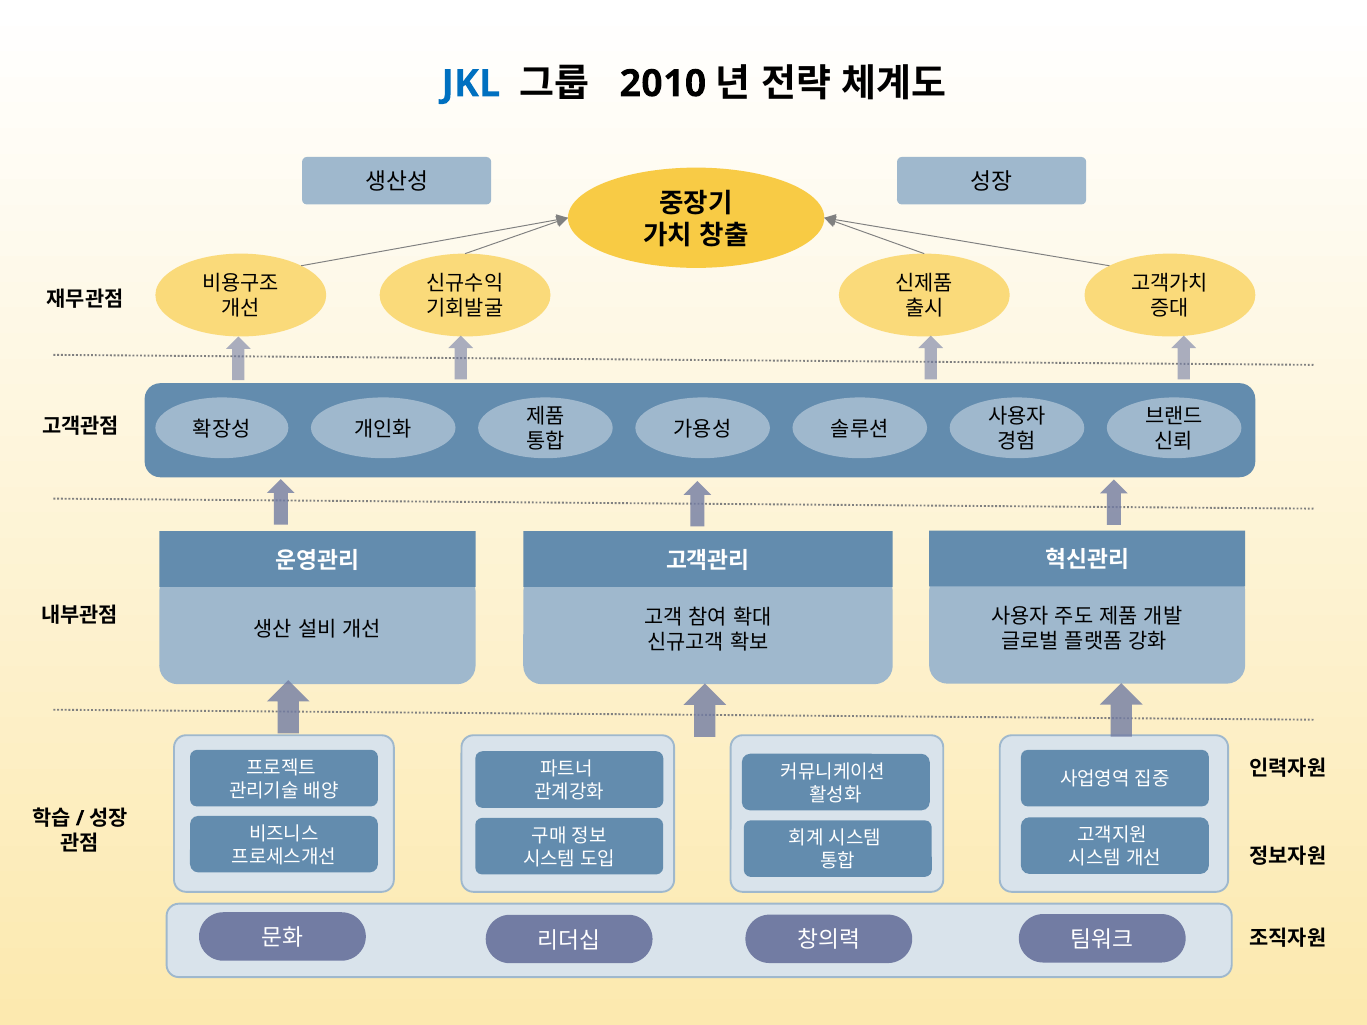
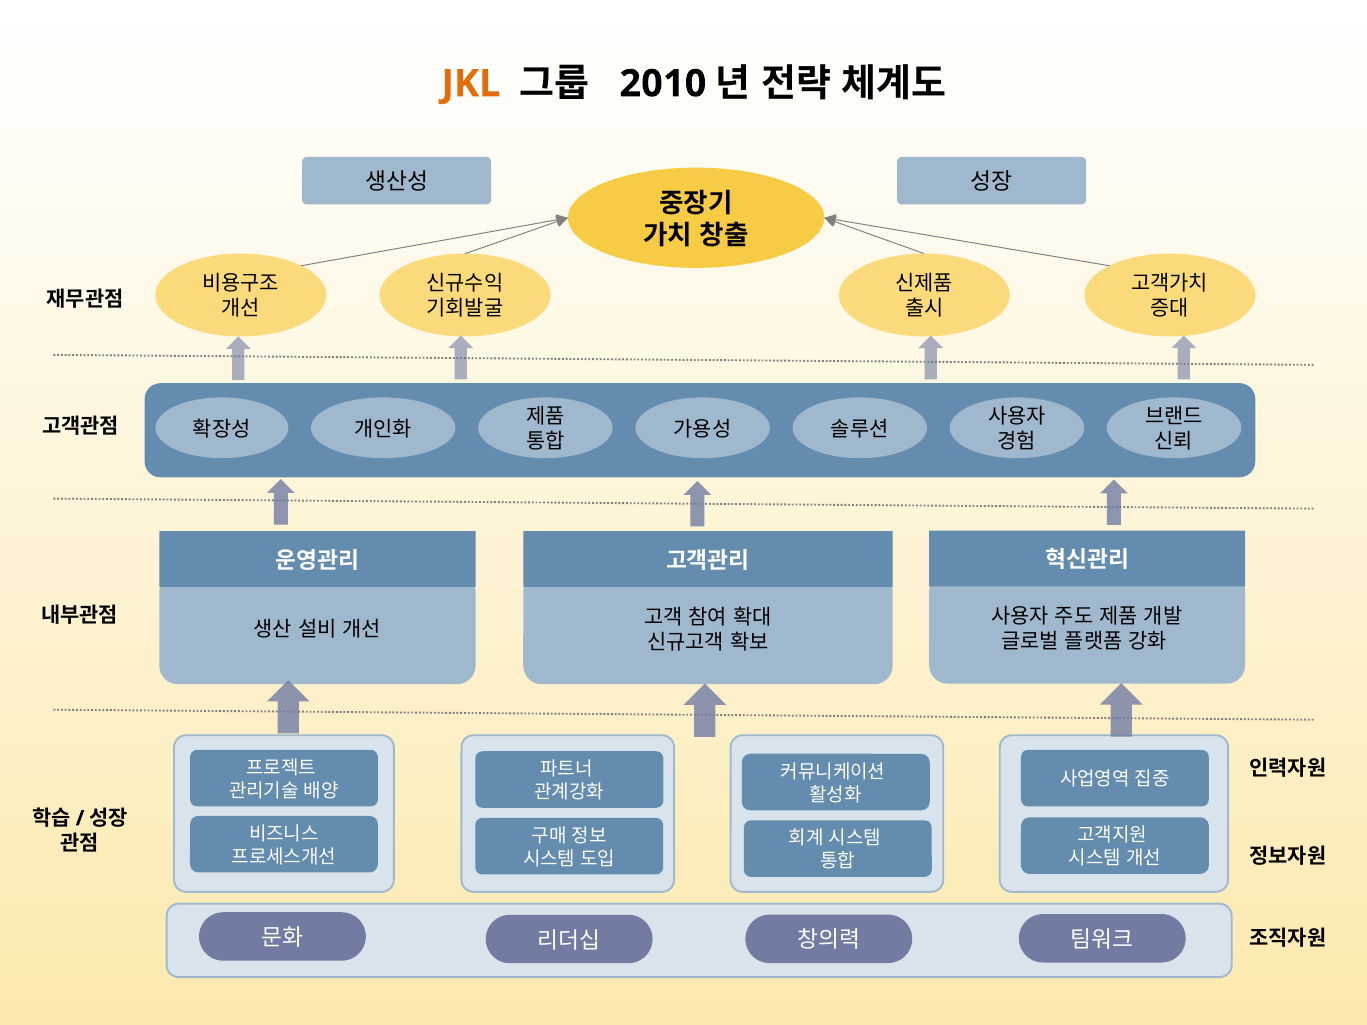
JKL colour: blue -> orange (471, 84)
